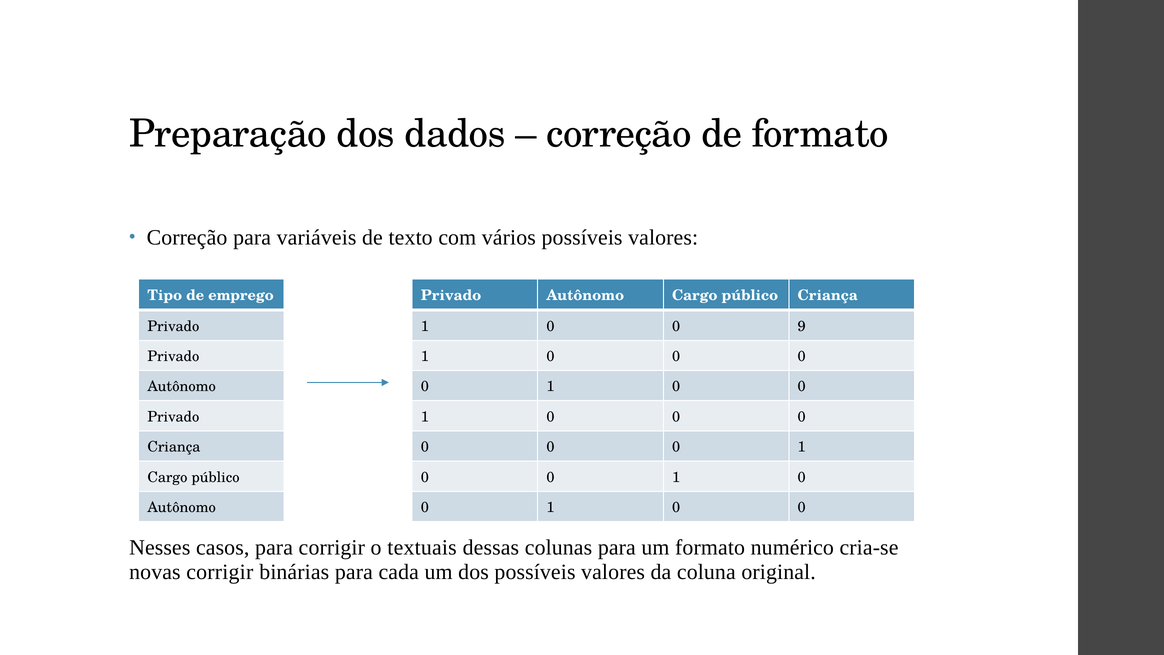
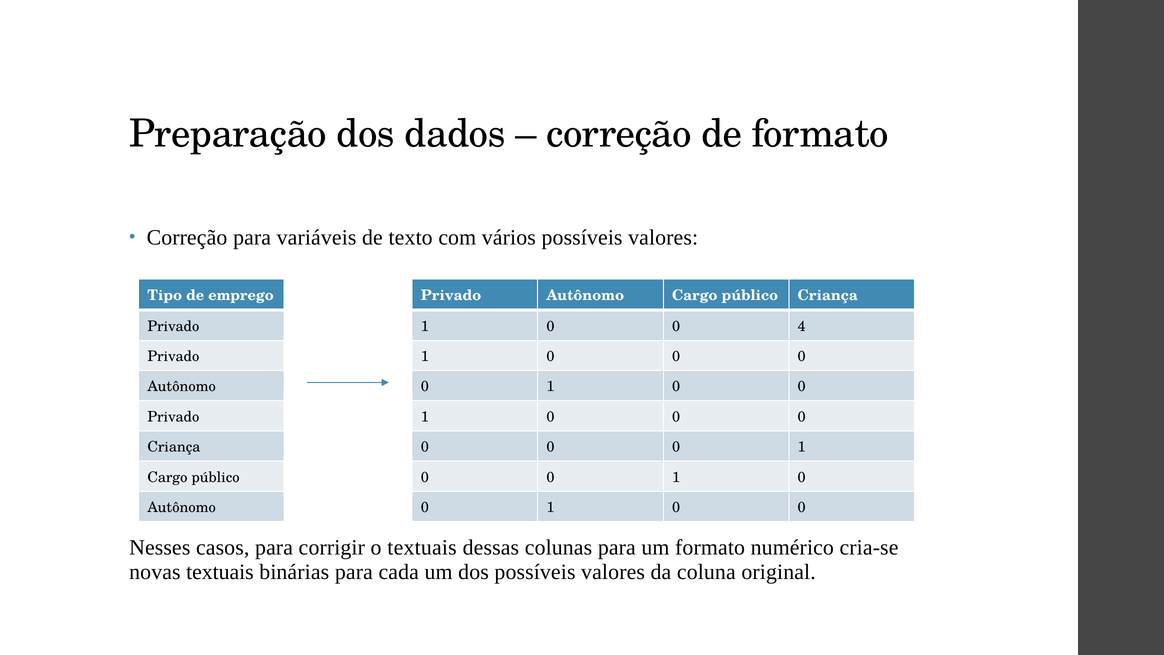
9: 9 -> 4 (802, 326)
novas corrigir: corrigir -> textuais (220, 572)
